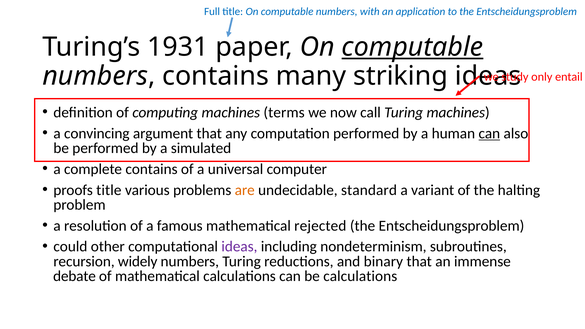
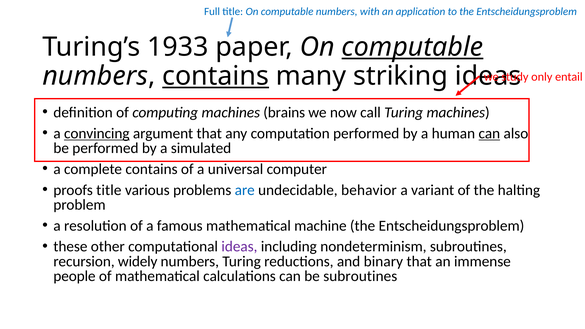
1931: 1931 -> 1933 (178, 47)
contains underline: none -> present (216, 76)
terms: terms -> brains (284, 113)
convincing underline: none -> present (97, 133)
are colour: orange -> blue (245, 190)
standard: standard -> behavior (369, 190)
rejected: rejected -> machine (320, 226)
could: could -> these (70, 247)
debate: debate -> people (74, 276)
be calculations: calculations -> subroutines (360, 276)
